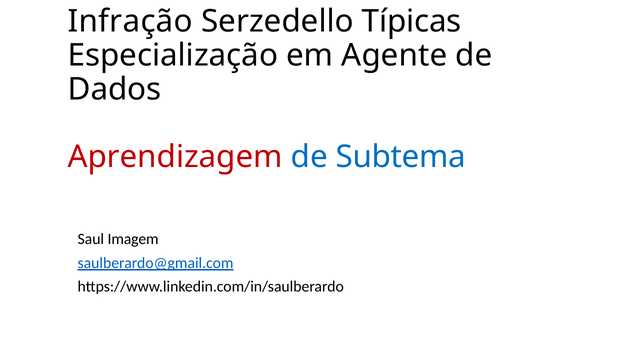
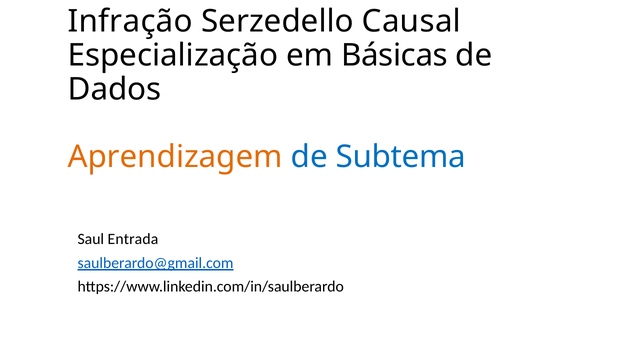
Típicas: Típicas -> Causal (411, 21)
Agente: Agente -> Básicas (395, 55)
Aprendizagem colour: red -> orange (175, 157)
Imagem: Imagem -> Entrada (133, 239)
